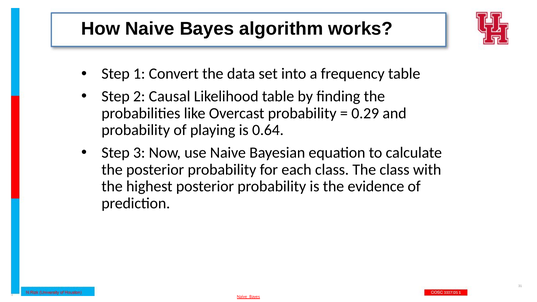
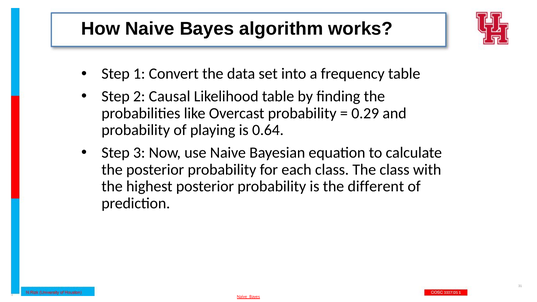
evidence: evidence -> different (376, 187)
